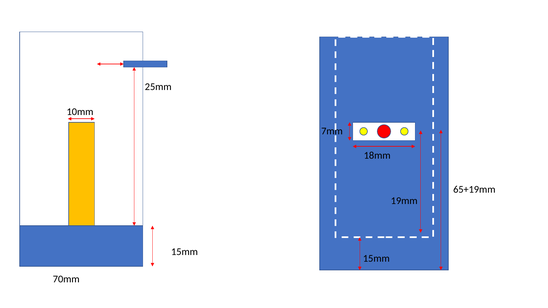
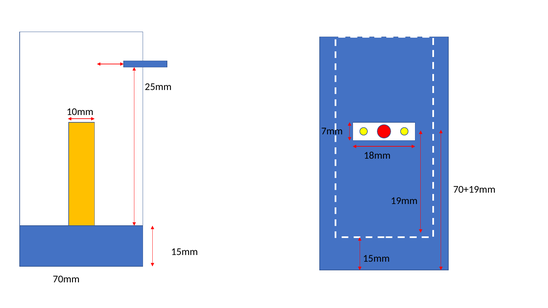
65+19mm: 65+19mm -> 70+19mm (474, 189)
